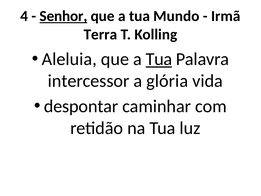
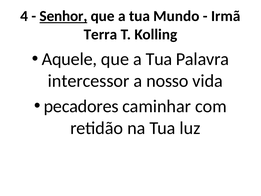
Aleluia: Aleluia -> Aquele (69, 59)
Tua underline: present -> none (159, 59)
glória: glória -> nosso (167, 81)
despontar: despontar -> pecadores (81, 106)
